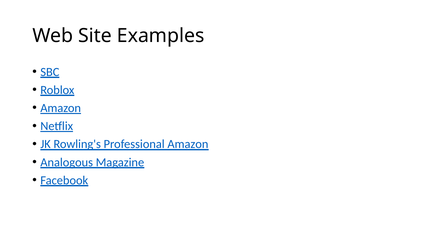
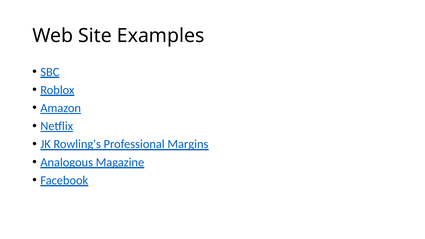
Professional Amazon: Amazon -> Margins (188, 144)
